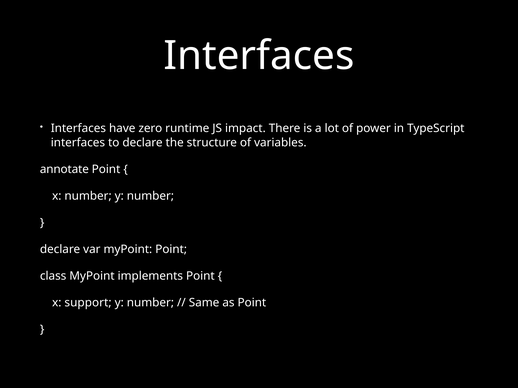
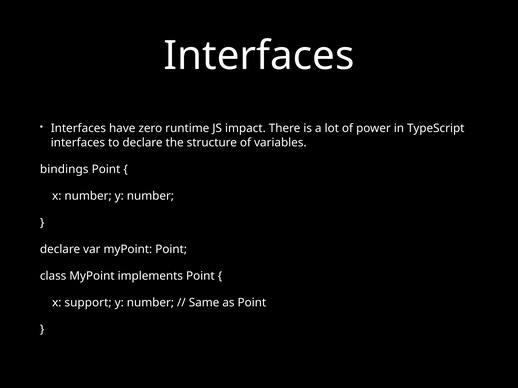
annotate: annotate -> bindings (64, 169)
